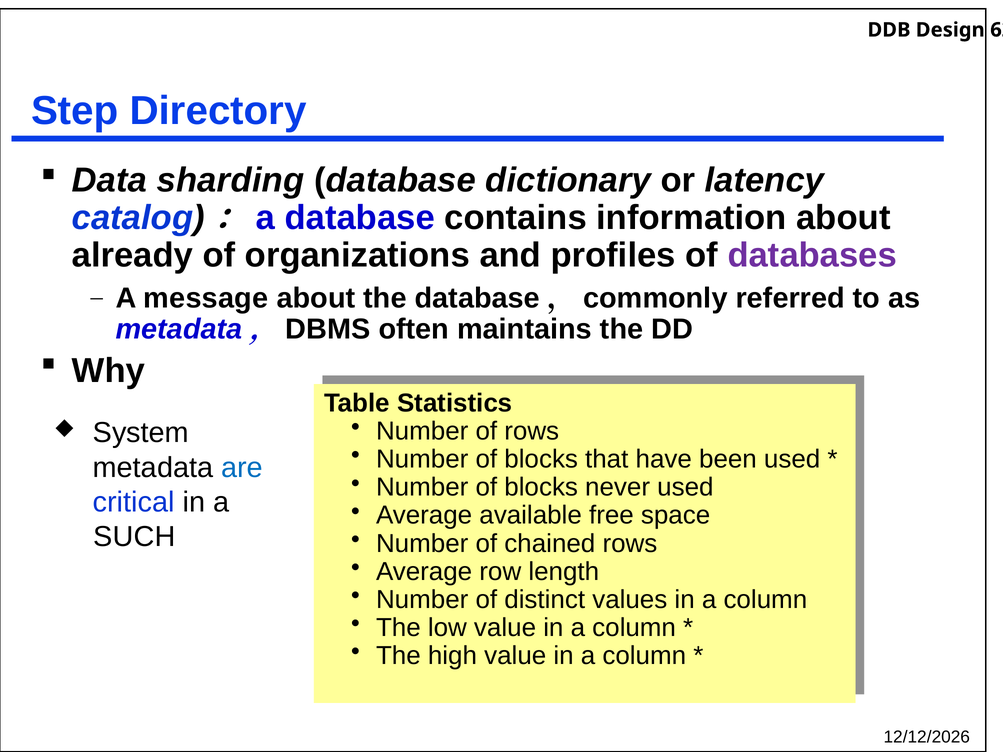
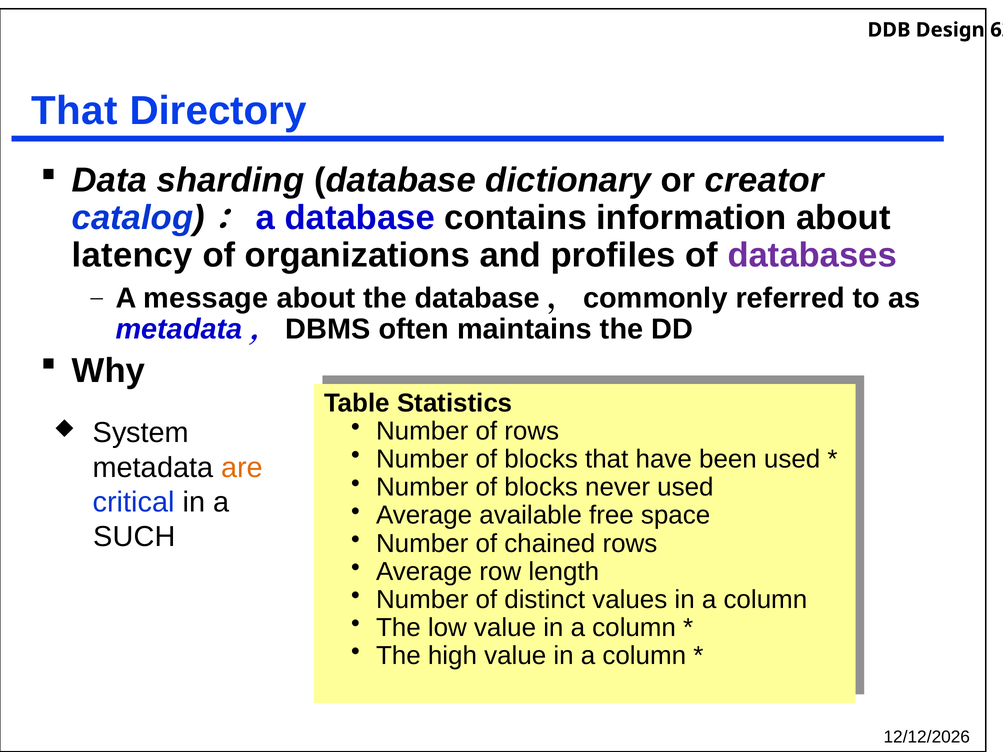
Step: Step -> That (75, 111)
latency: latency -> creator (764, 180)
already: already -> latency (132, 255)
are colour: blue -> orange (242, 468)
